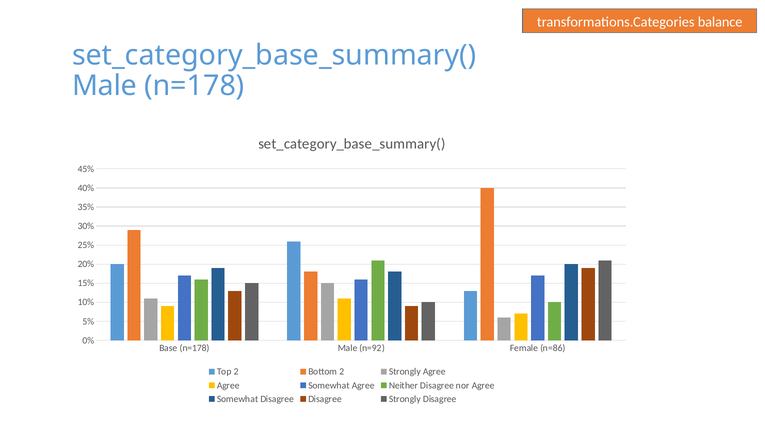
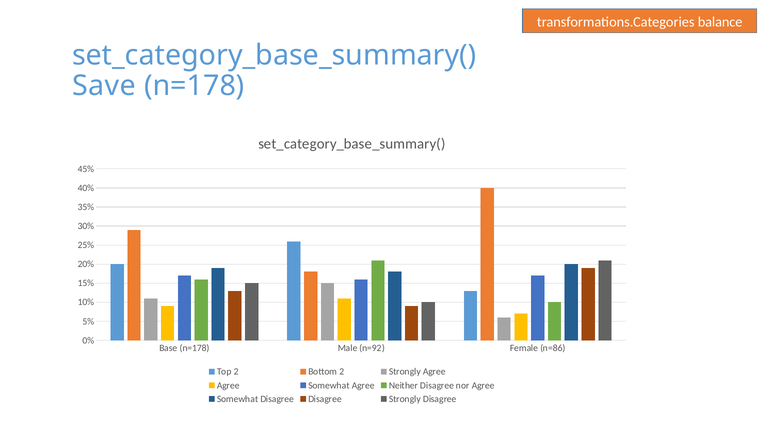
Male: Male -> Save (104, 86)
